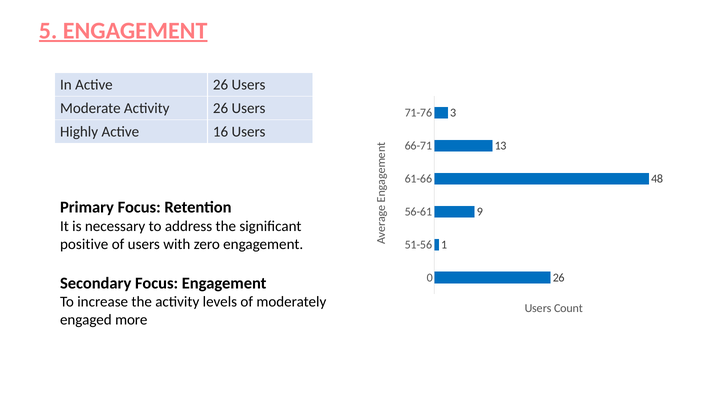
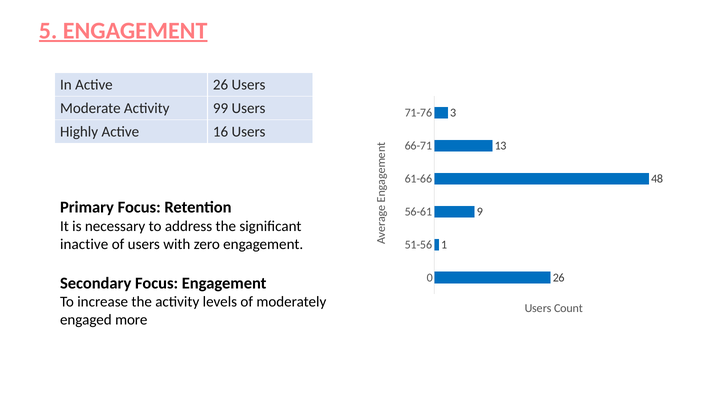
Activity 26: 26 -> 99 (221, 108)
positive: positive -> inactive (84, 244)
